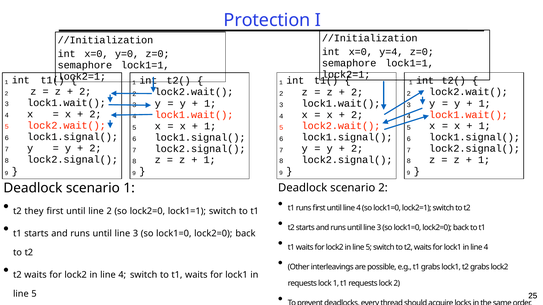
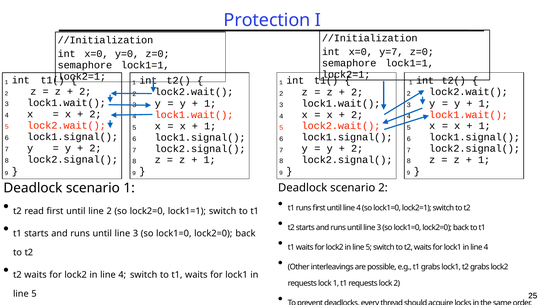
y=4: y=4 -> y=7 (391, 52)
they: they -> read (34, 211)
